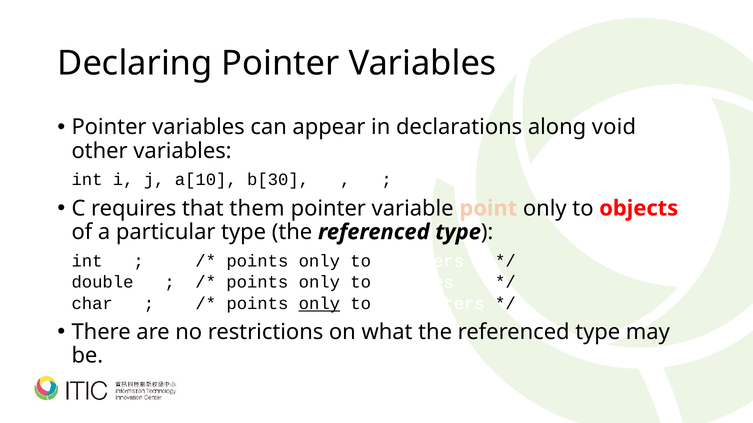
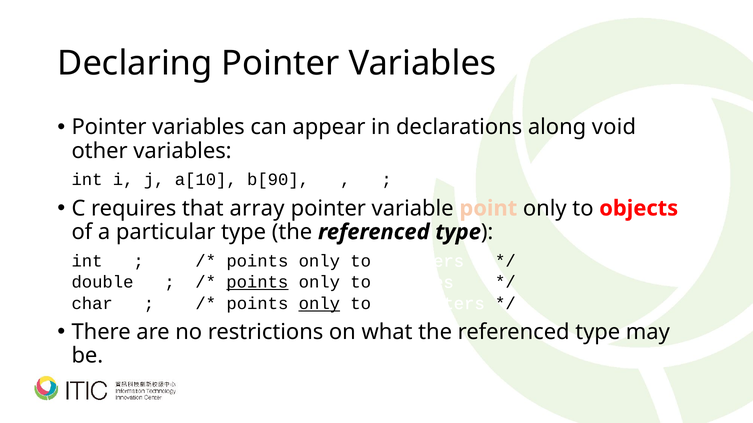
b[30: b[30 -> b[90 (278, 180)
them: them -> array (257, 209)
points underline: none -> present (257, 283)
